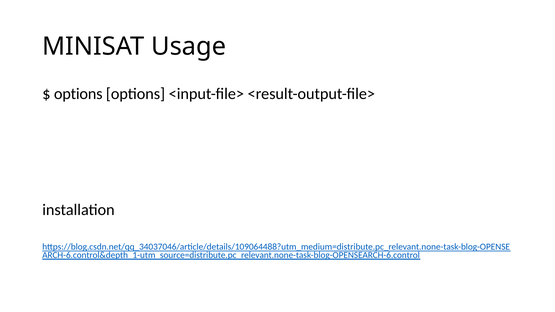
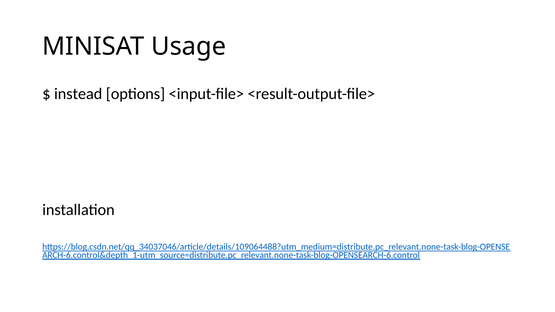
options: options -> instead (78, 94)
